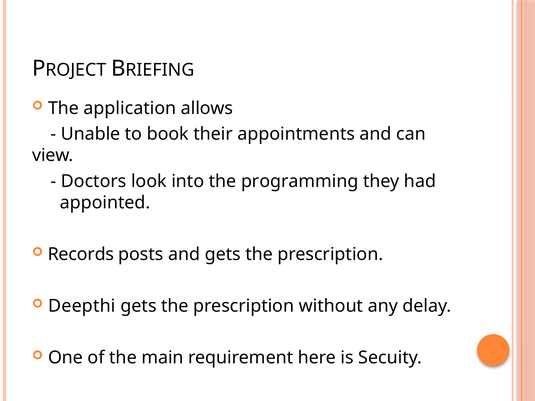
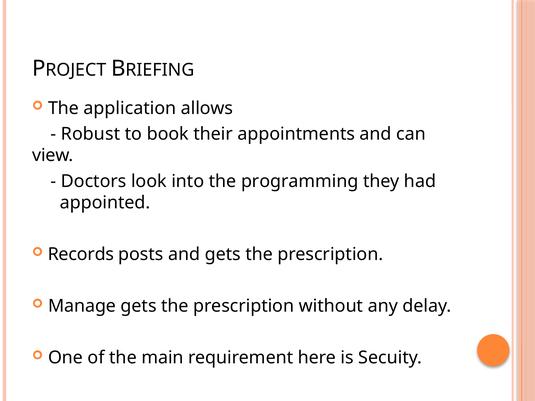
Unable: Unable -> Robust (91, 134)
Deepthi: Deepthi -> Manage (82, 306)
